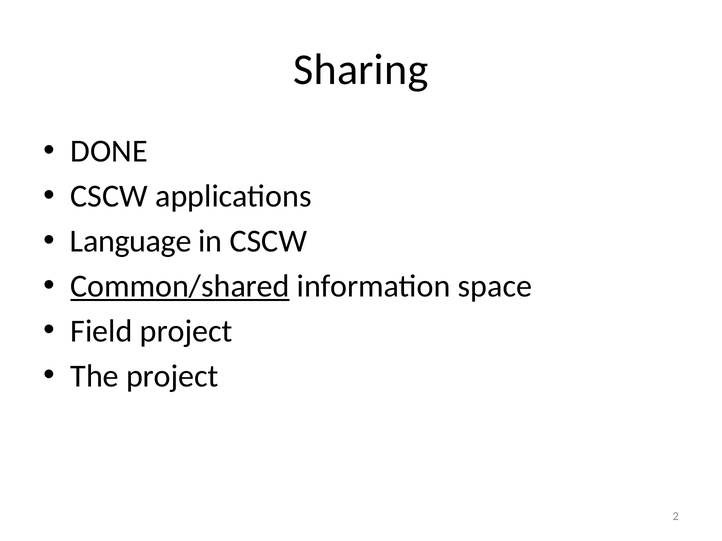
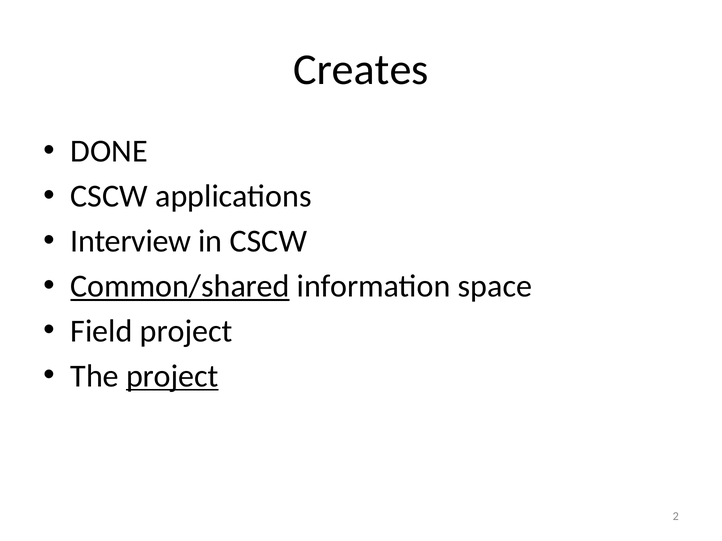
Sharing: Sharing -> Creates (361, 70)
Language: Language -> Interview (131, 241)
project underline: none -> present (172, 376)
